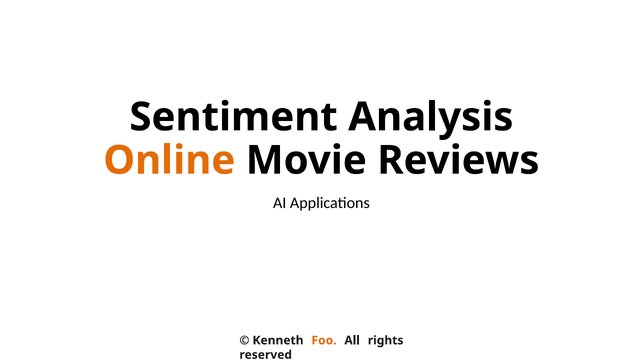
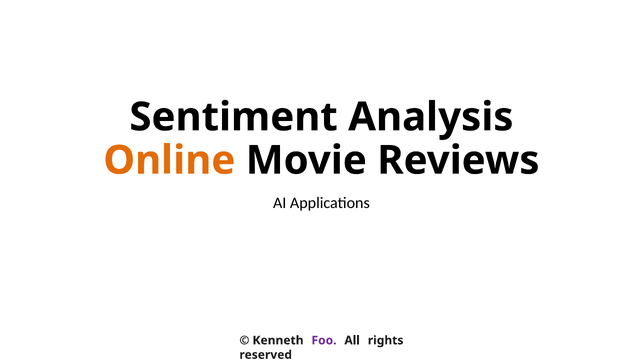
Foo colour: orange -> purple (324, 341)
